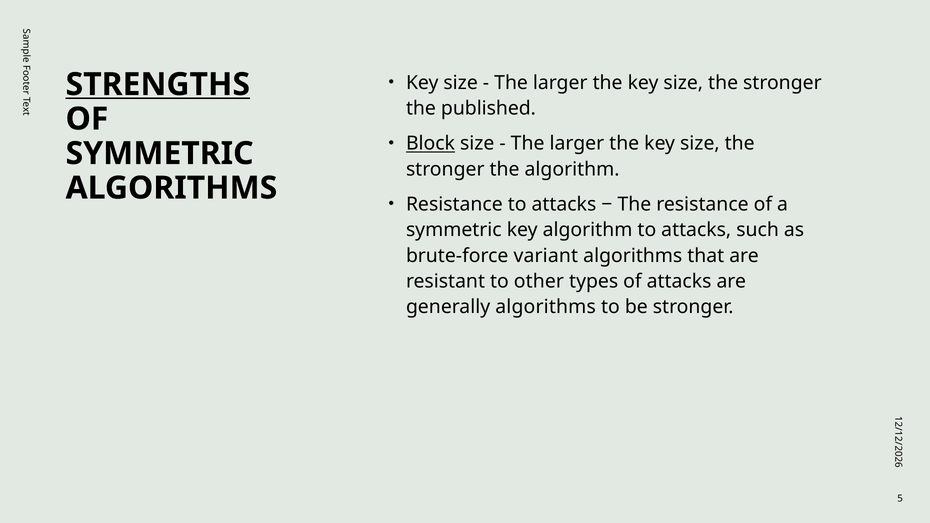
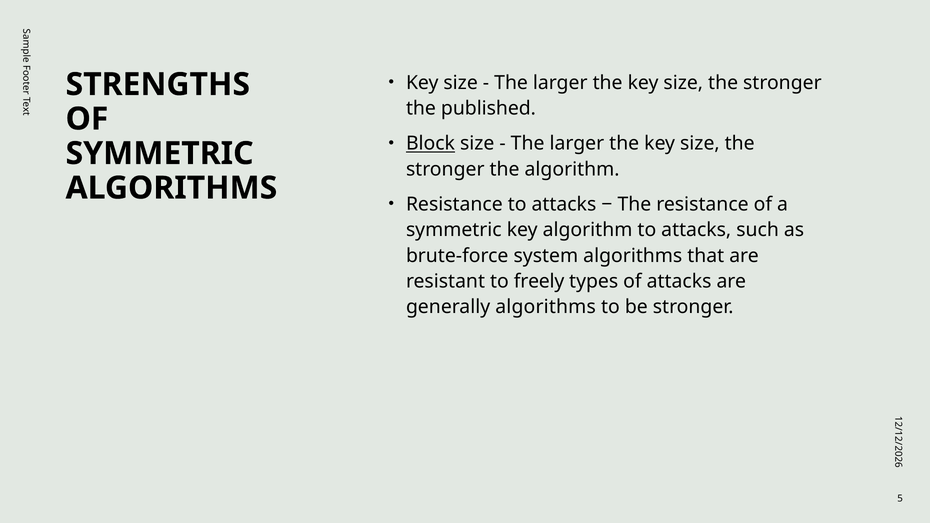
STRENGTHS underline: present -> none (158, 84)
variant: variant -> system (546, 256)
other: other -> freely (539, 281)
